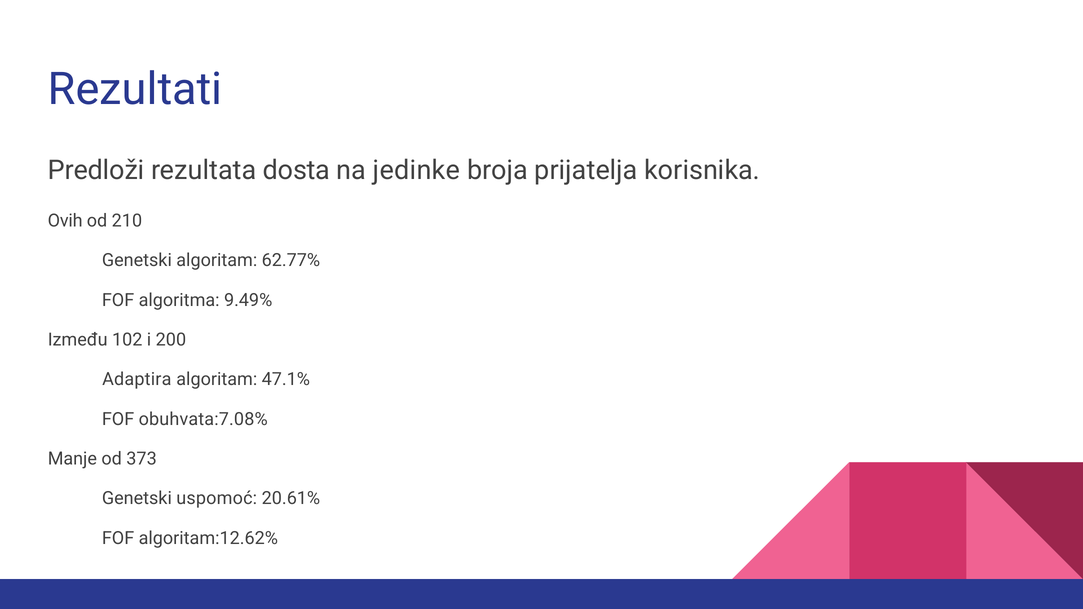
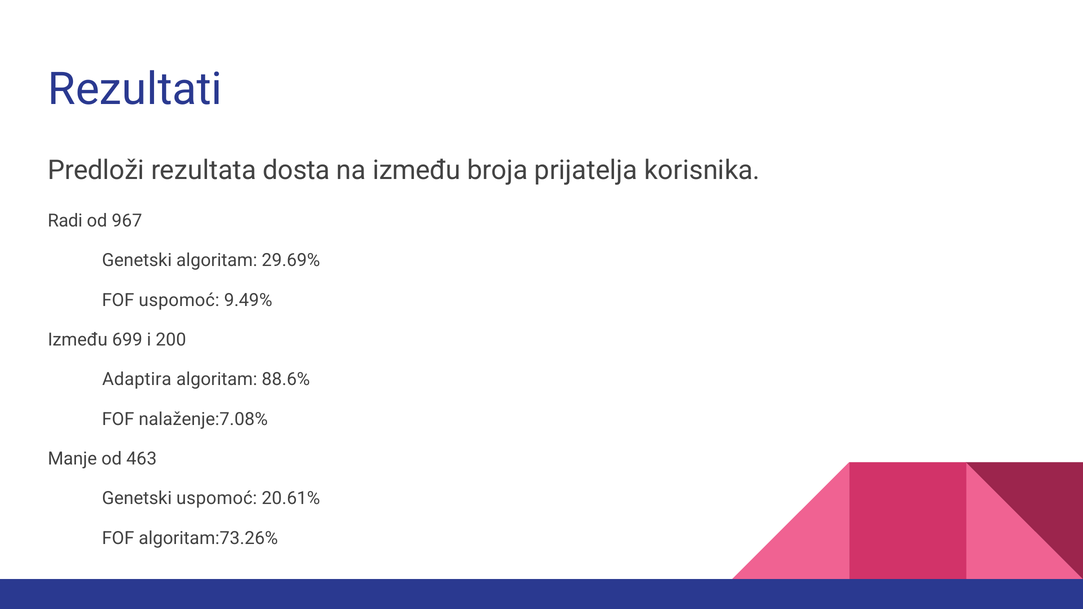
na jedinke: jedinke -> između (417, 170)
Ovih: Ovih -> Radi (65, 221)
210: 210 -> 967 (127, 221)
62.77%: 62.77% -> 29.69% (291, 260)
FOF algoritma: algoritma -> uspomoć (179, 300)
102: 102 -> 699 (127, 340)
47.1%: 47.1% -> 88.6% (286, 380)
obuhvata:7.08%: obuhvata:7.08% -> nalaženje:7.08% (203, 419)
373: 373 -> 463 (142, 459)
algoritam:12.62%: algoritam:12.62% -> algoritam:73.26% (208, 538)
